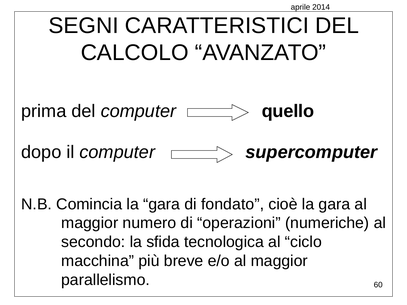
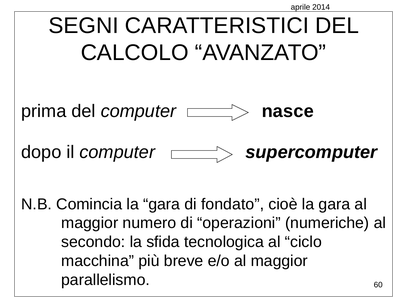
quello: quello -> nasce (288, 111)
